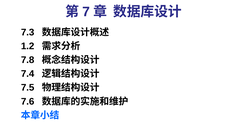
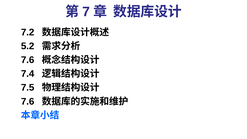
7.3: 7.3 -> 7.2 (28, 32)
1.2: 1.2 -> 5.2 (28, 46)
7.8: 7.8 -> 7.6 (28, 60)
